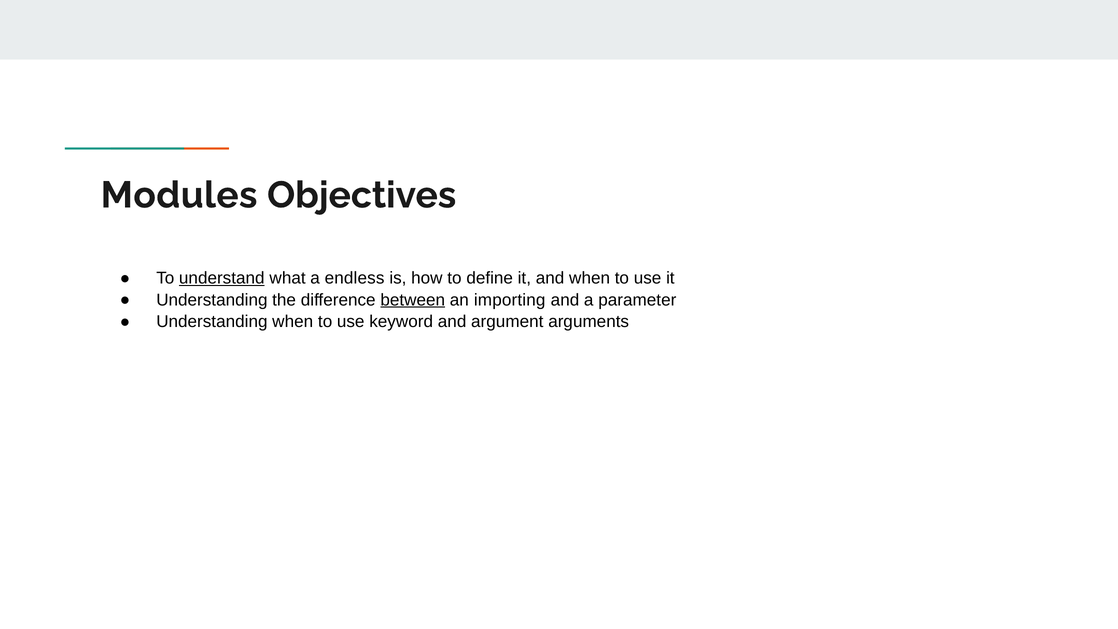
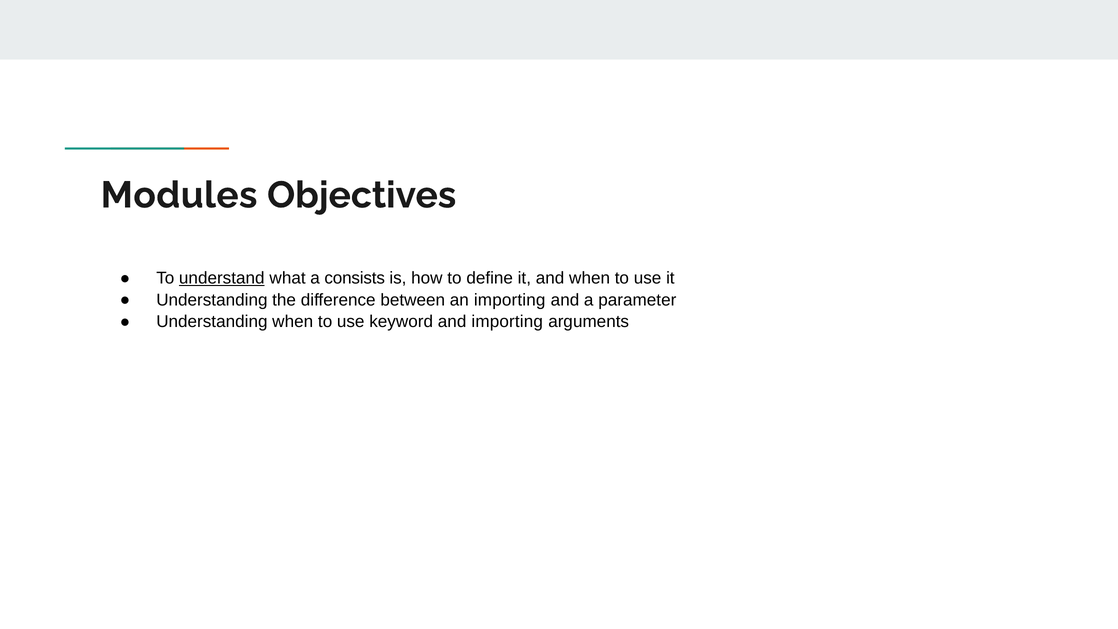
endless: endless -> consists (355, 278)
between underline: present -> none (413, 300)
and argument: argument -> importing (507, 322)
